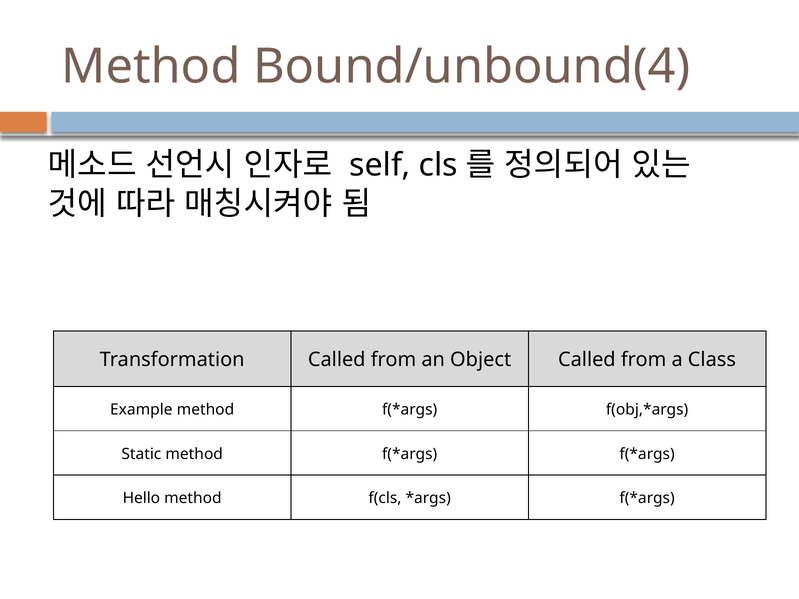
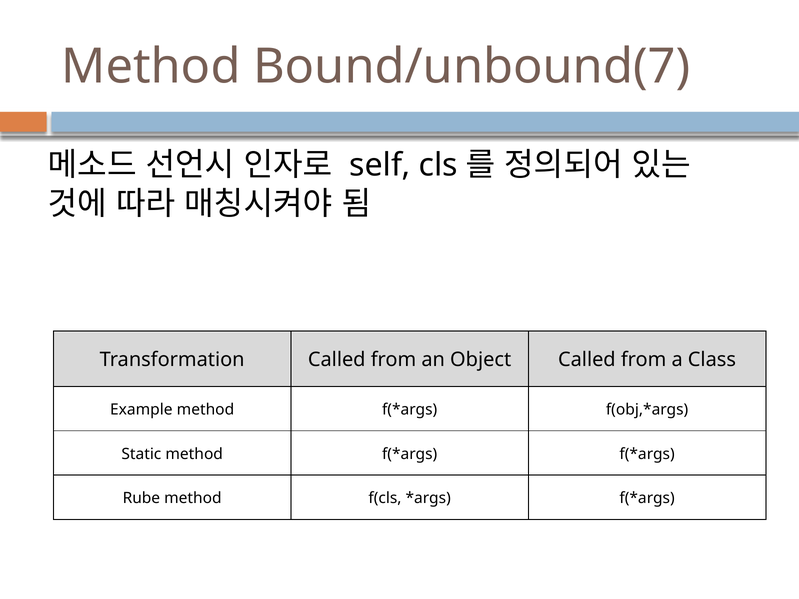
Bound/unbound(4: Bound/unbound(4 -> Bound/unbound(7 (472, 67)
Hello: Hello -> Rube (141, 498)
